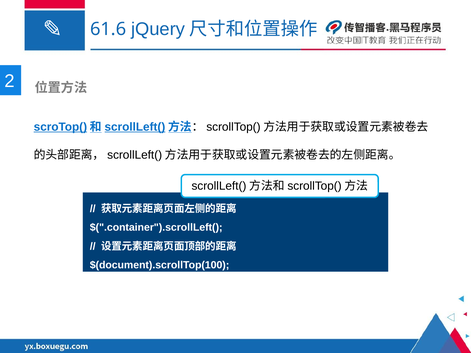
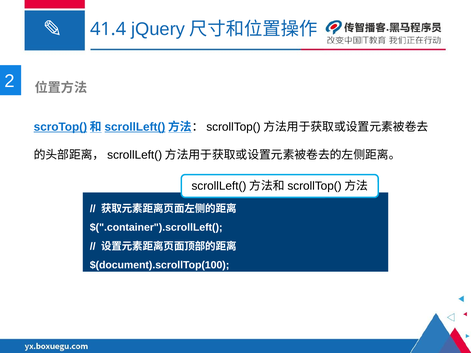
61.6: 61.6 -> 41.4 (108, 29)
